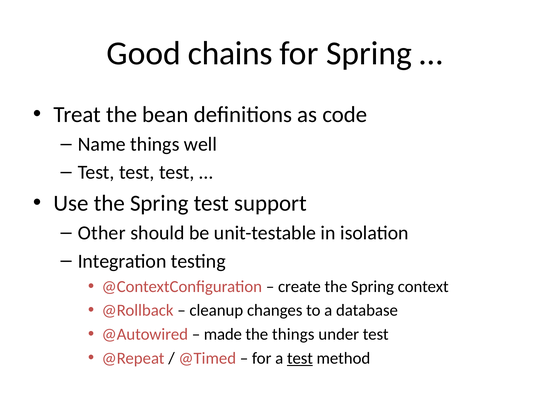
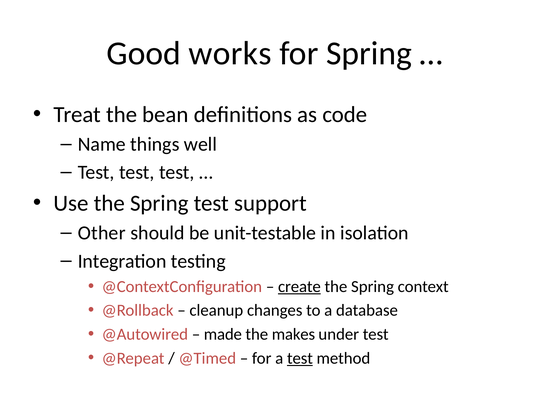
chains: chains -> works (230, 53)
create underline: none -> present (299, 286)
the things: things -> makes (293, 334)
